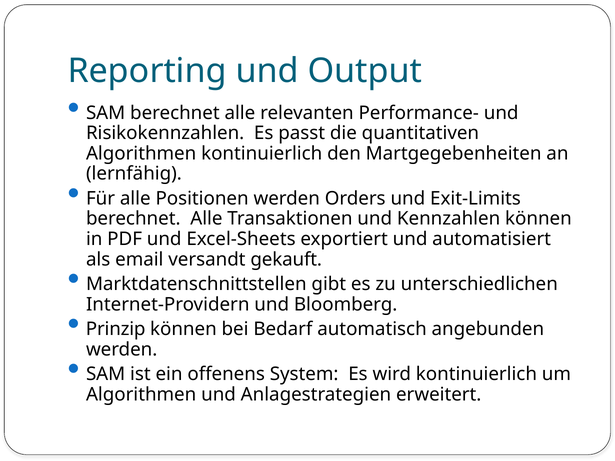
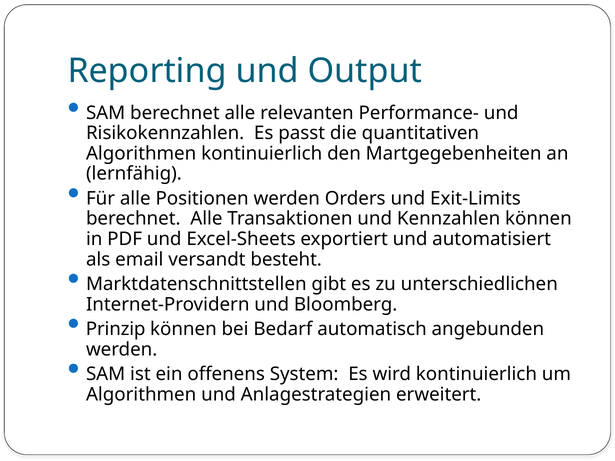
gekauft: gekauft -> besteht (286, 259)
